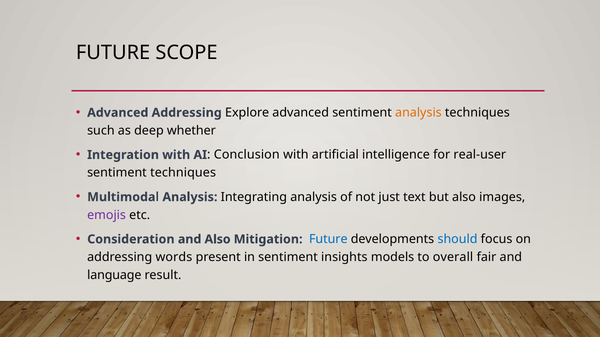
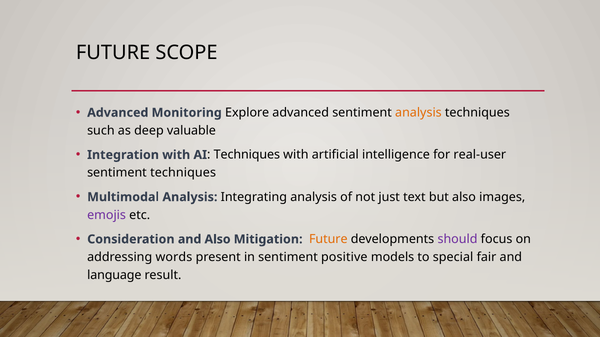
Advanced Addressing: Addressing -> Monitoring (187, 113)
whether: whether -> valuable (191, 131)
Conclusion: Conclusion -> Techniques (247, 155)
Future colour: blue -> orange (328, 240)
should colour: blue -> purple (457, 240)
insights: insights -> positive (344, 258)
overall: overall -> special (453, 258)
